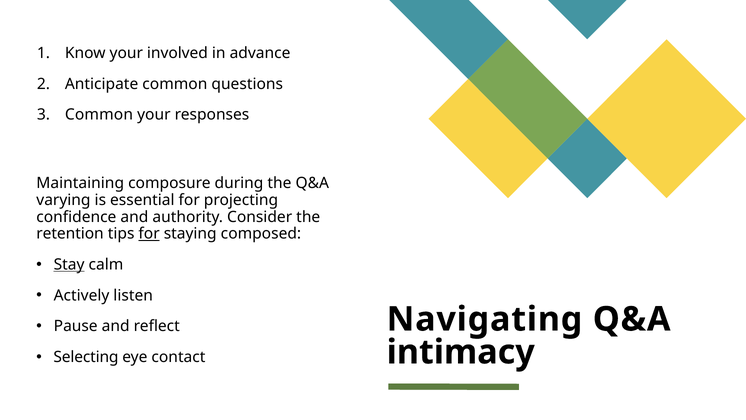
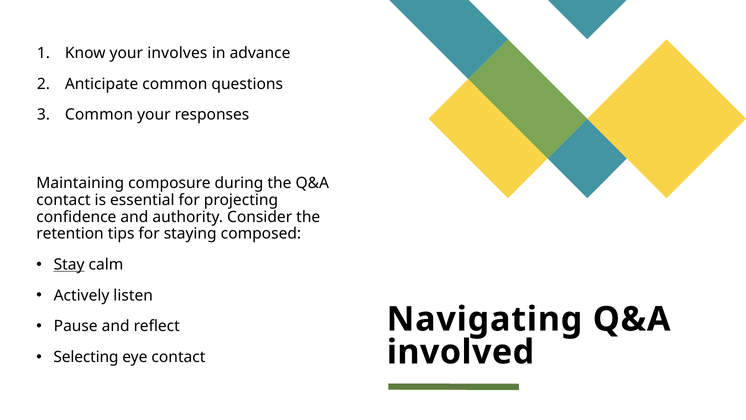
involved: involved -> involves (177, 53)
varying: varying -> contact (63, 200)
for underline: present -> none (149, 234)
intimacy: intimacy -> involved (461, 352)
